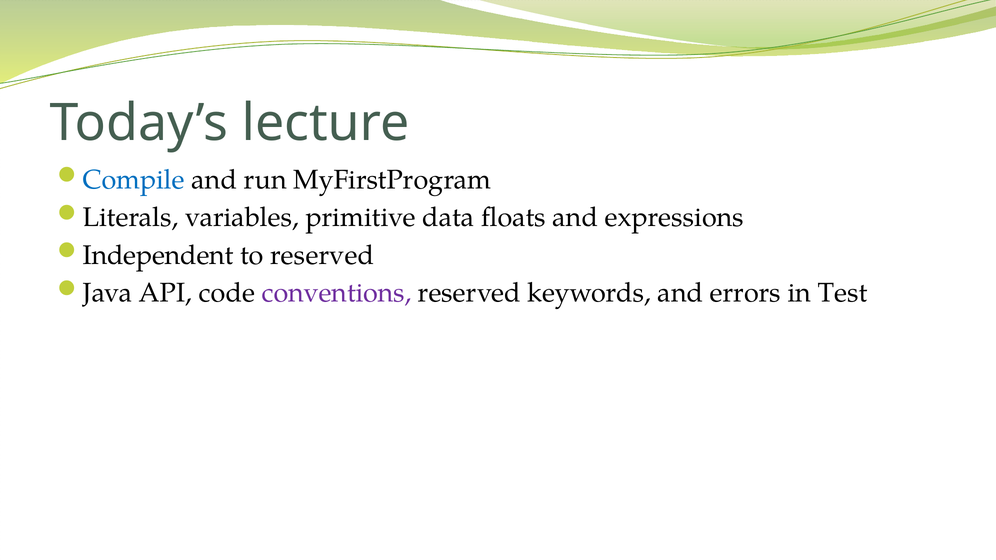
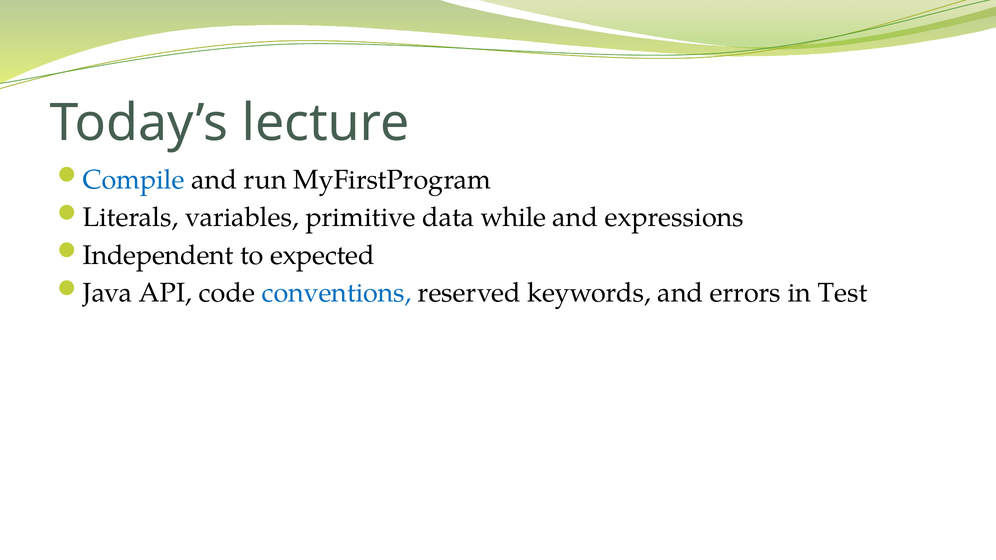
floats: floats -> while (513, 218)
to reserved: reserved -> expected (322, 255)
conventions colour: purple -> blue (337, 293)
